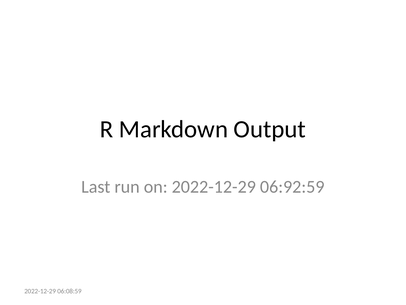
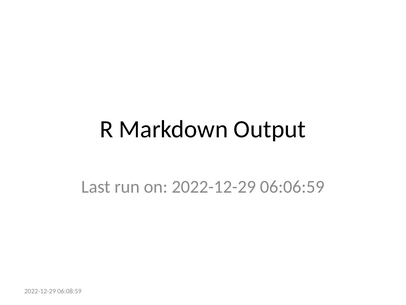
06:92:59: 06:92:59 -> 06:06:59 (292, 187)
